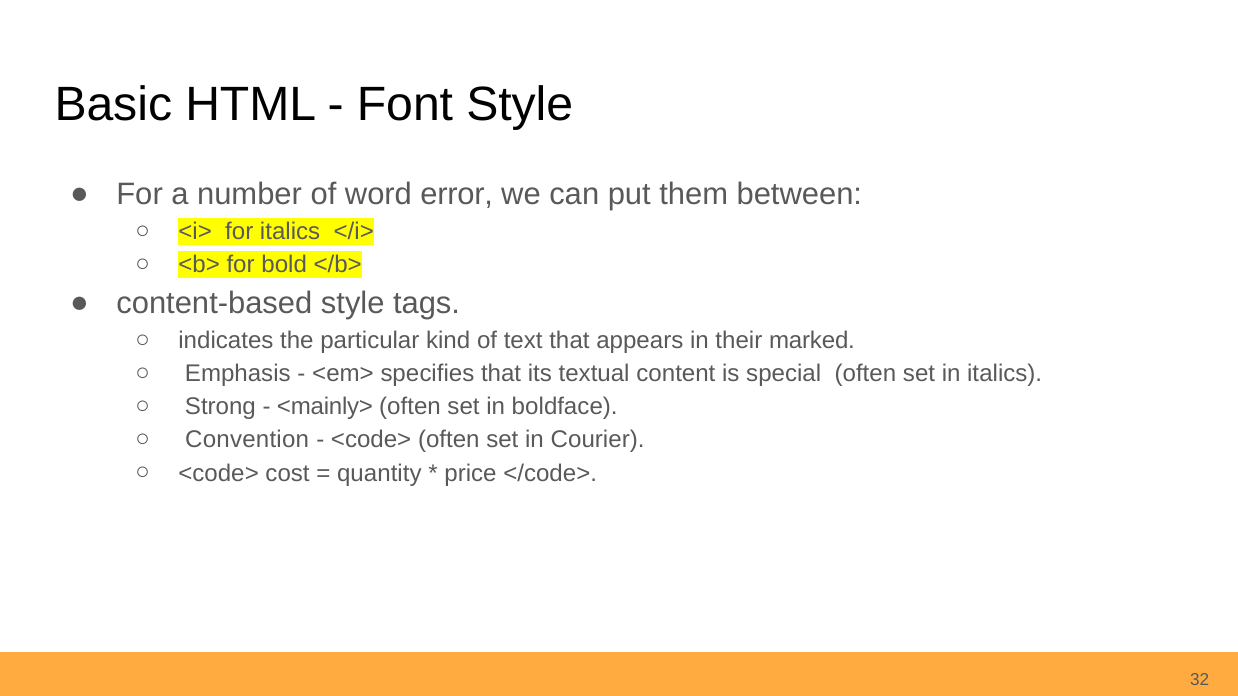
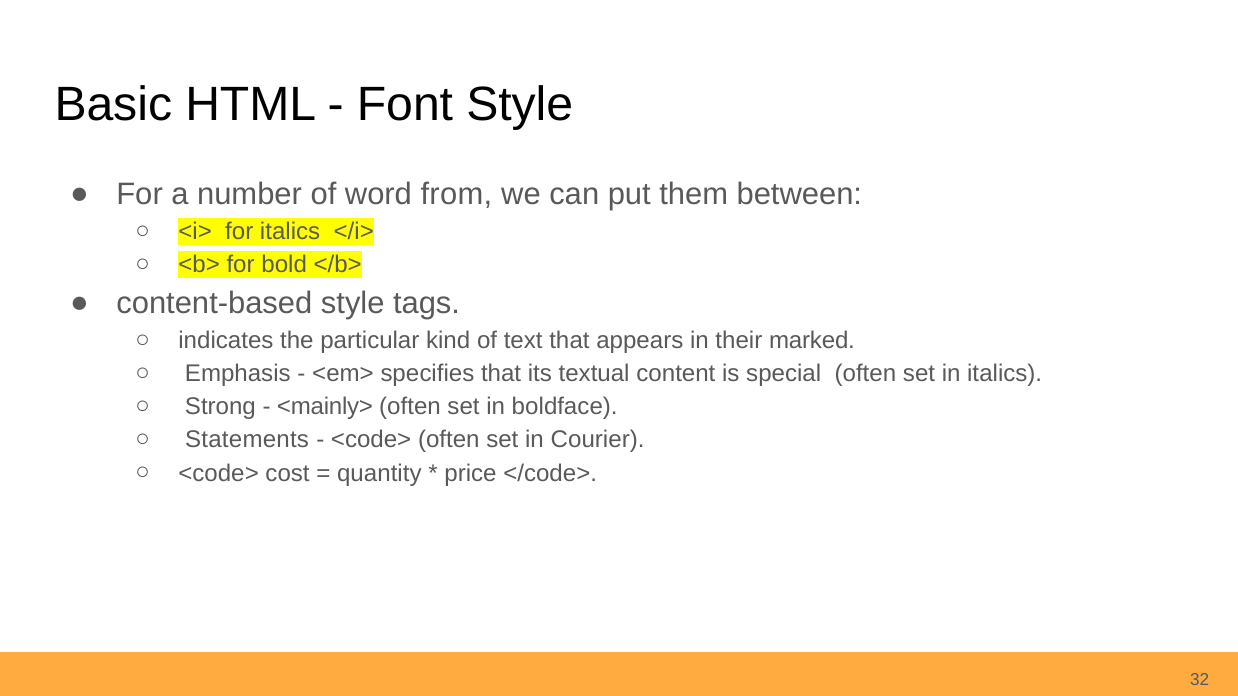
error: error -> from (456, 195)
Convention: Convention -> Statements (247, 440)
